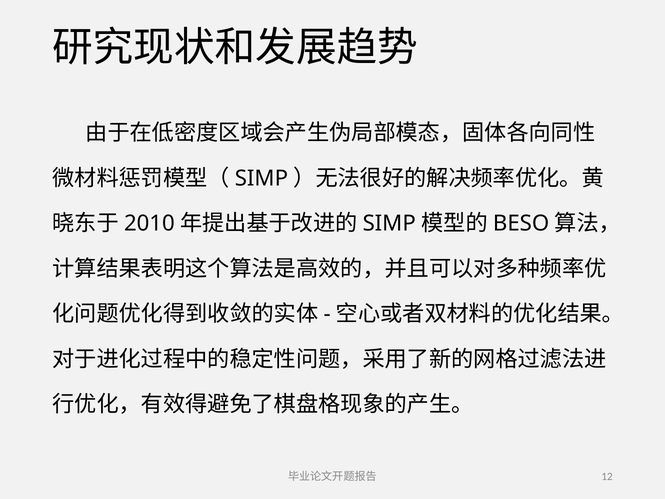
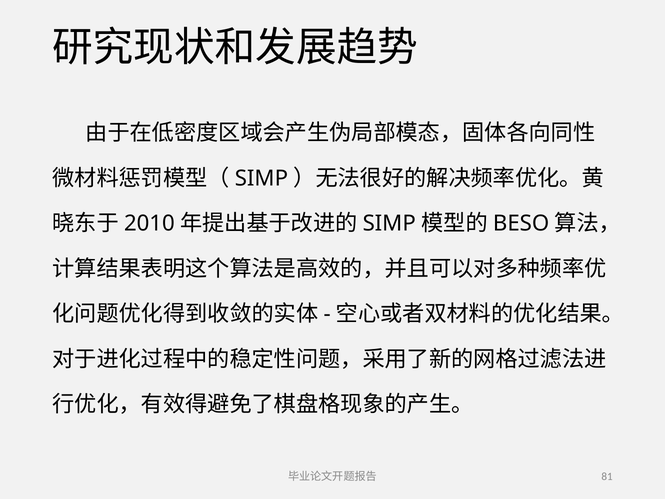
12: 12 -> 81 (607, 476)
